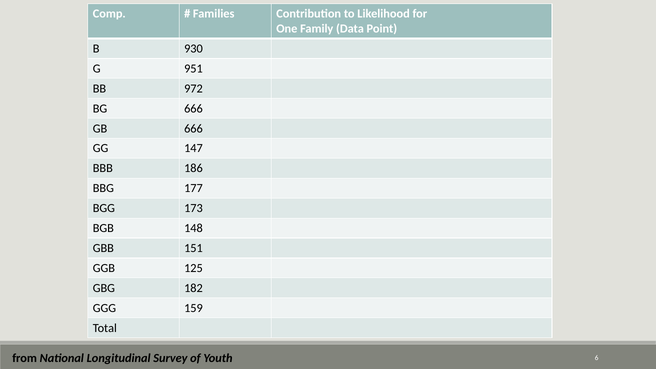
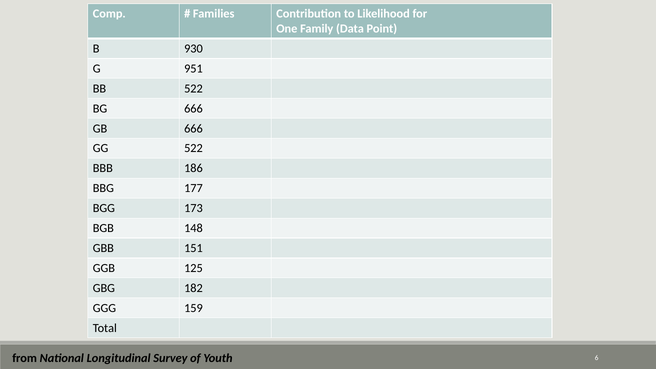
BB 972: 972 -> 522 (193, 89)
GG 147: 147 -> 522 (193, 148)
